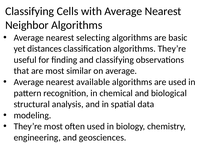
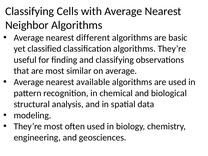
selecting: selecting -> different (93, 38)
distances: distances -> classified (44, 49)
